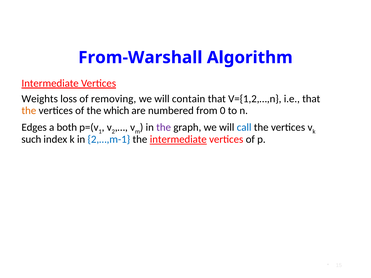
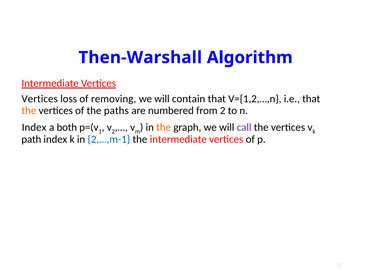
From-Warshall: From-Warshall -> Then-Warshall (140, 58)
Weights: Weights -> Vertices (40, 99)
which: which -> paths (116, 111)
from 0: 0 -> 2 (223, 111)
Edges: Edges -> Index (34, 128)
the colour: purple -> orange (164, 128)
call colour: blue -> purple (244, 128)
such: such -> path (31, 140)
intermediate underline: present -> none (178, 140)
